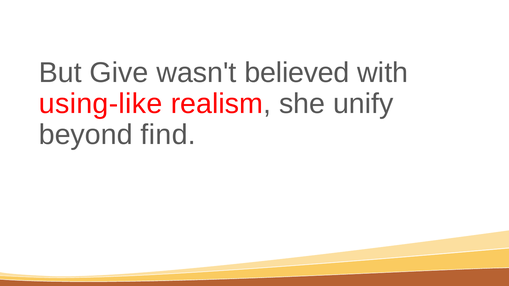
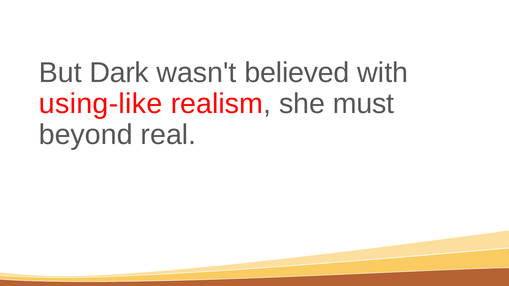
Give: Give -> Dark (119, 73)
unify: unify -> must (363, 104)
find: find -> real (168, 135)
